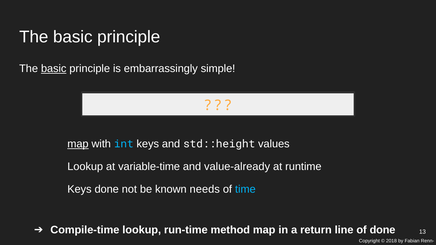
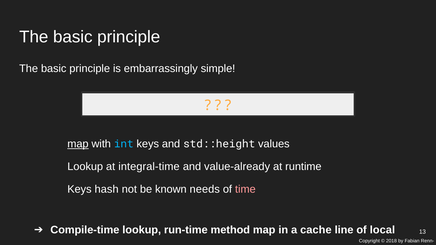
basic underline: present -> none (54, 69)
variable-time: variable-time -> integral-time (149, 167)
Keys done: done -> hash (107, 190)
time colour: light blue -> pink (245, 190)
return: return -> cache (316, 230)
of done: done -> local (382, 230)
